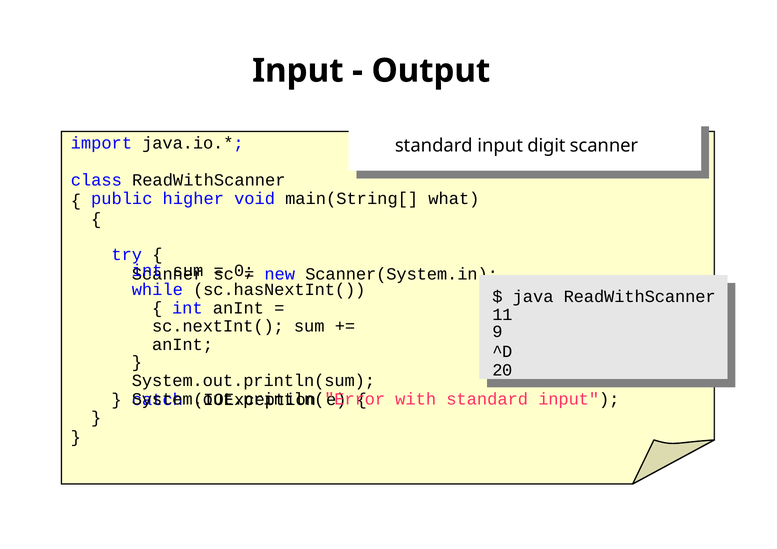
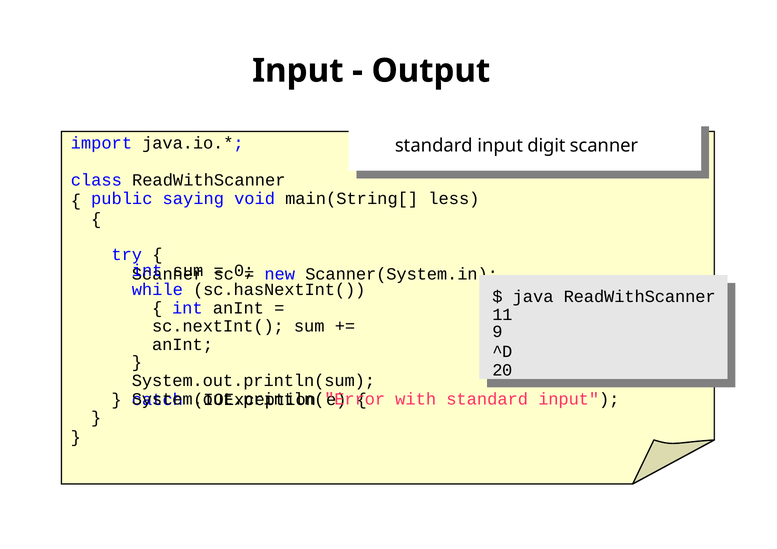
higher: higher -> saying (193, 198)
what: what -> less (454, 198)
